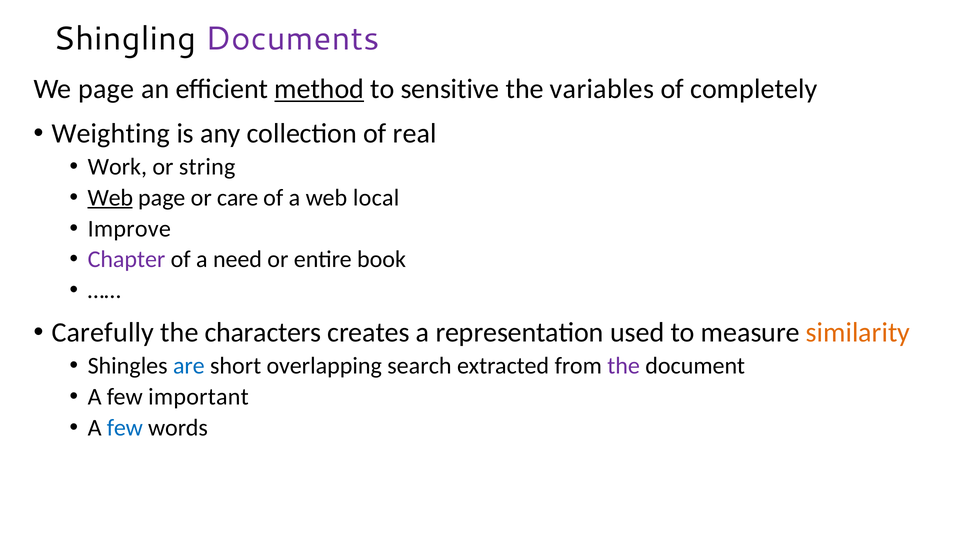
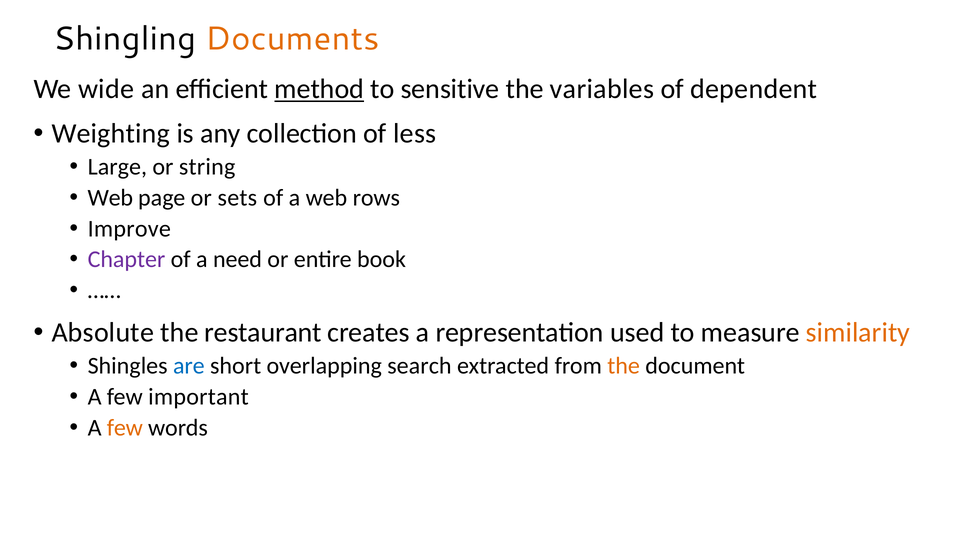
Documents colour: purple -> orange (292, 39)
We page: page -> wide (106, 89)
completely: completely -> dependent (754, 89)
real: real -> less (415, 134)
Work: Work -> Large (117, 167)
Web underline: present -> none (110, 198)
care: care -> sets (237, 198)
local: local -> rows (376, 198)
Carefully: Carefully -> Absolute (103, 333)
characters: characters -> restaurant (263, 333)
the colour: purple -> orange (624, 366)
few colour: blue -> orange (125, 428)
